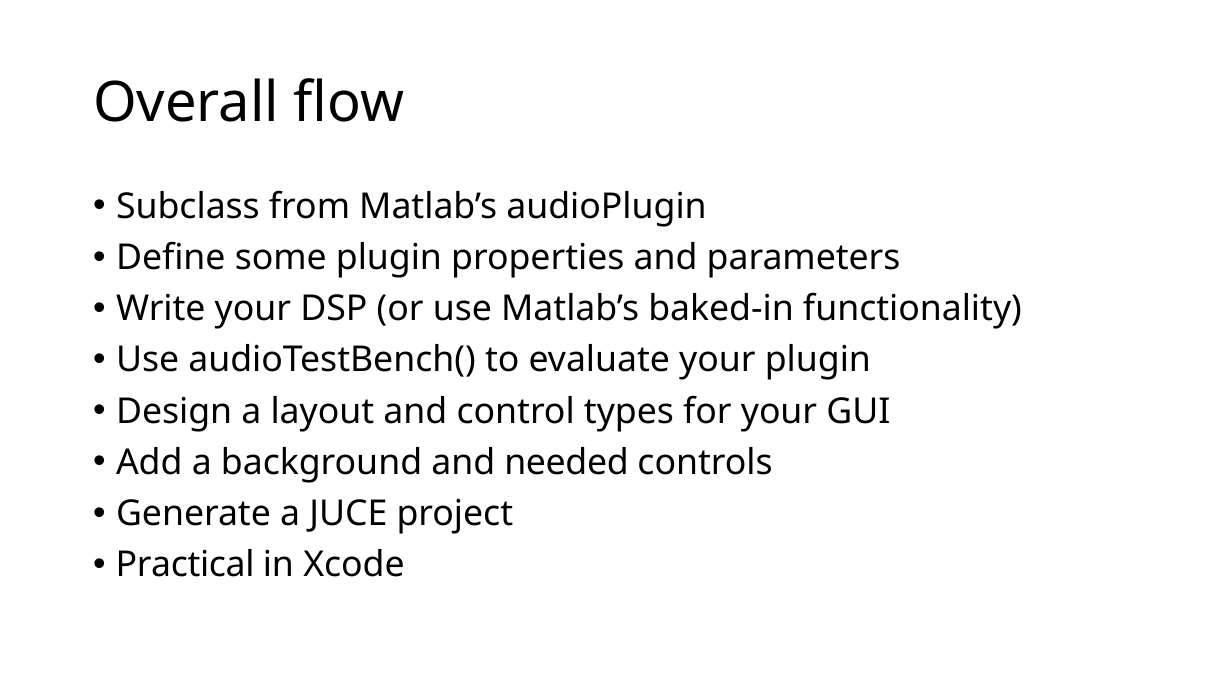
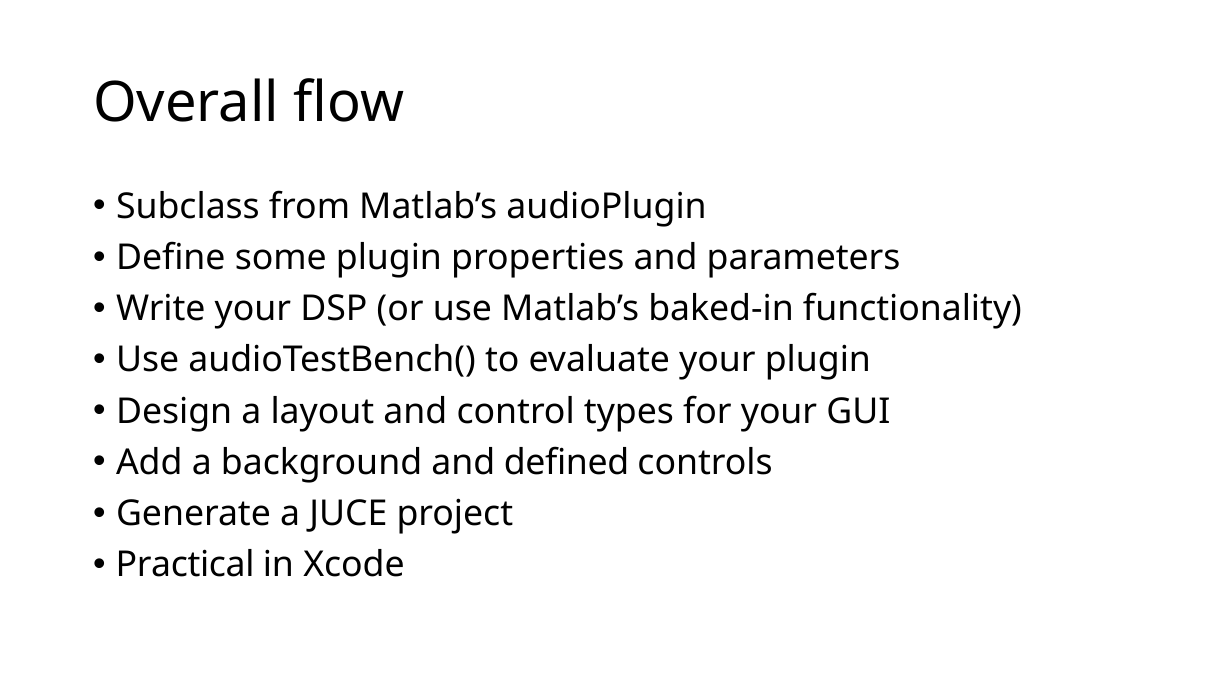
needed: needed -> defined (567, 463)
